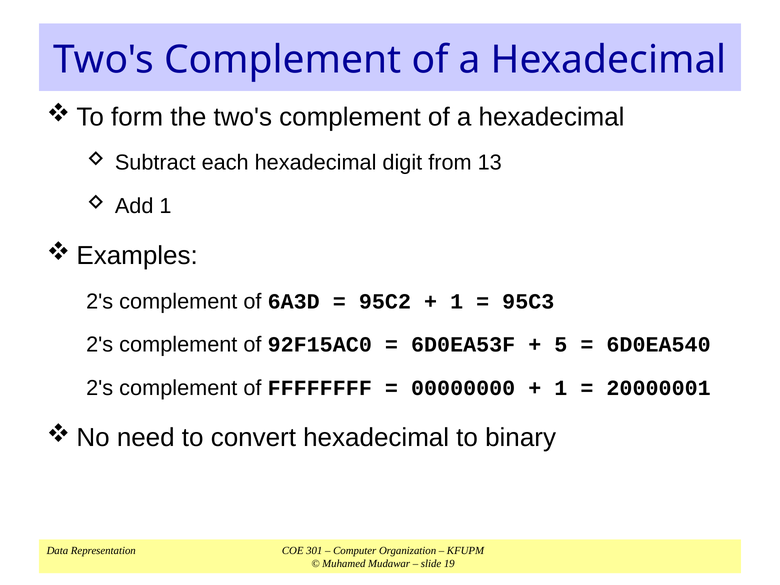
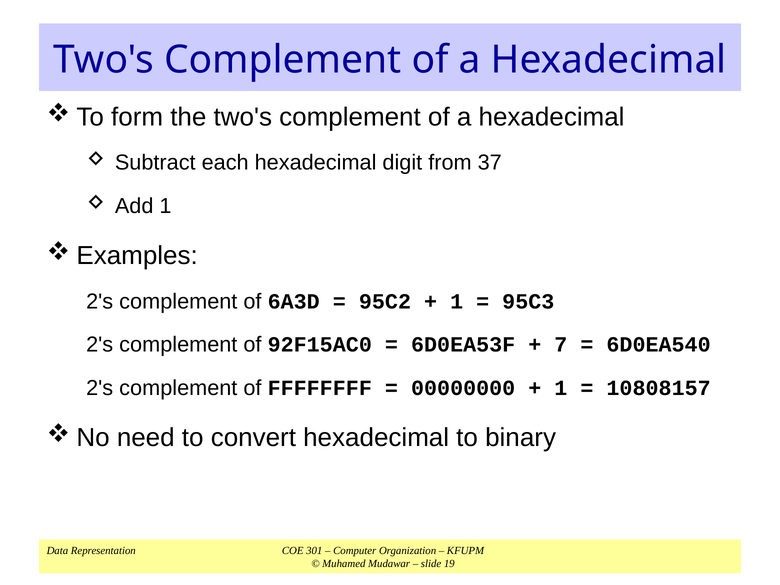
13: 13 -> 37 (490, 163)
5: 5 -> 7 (561, 345)
20000001: 20000001 -> 10808157 (659, 388)
